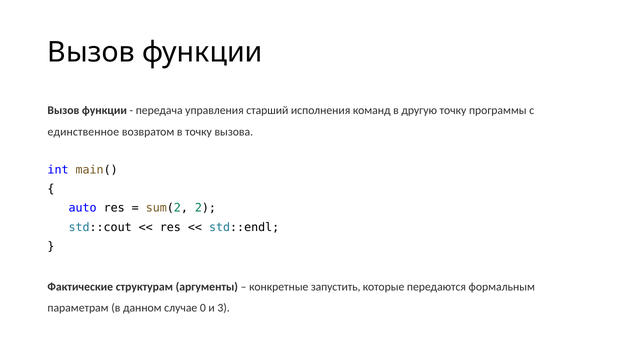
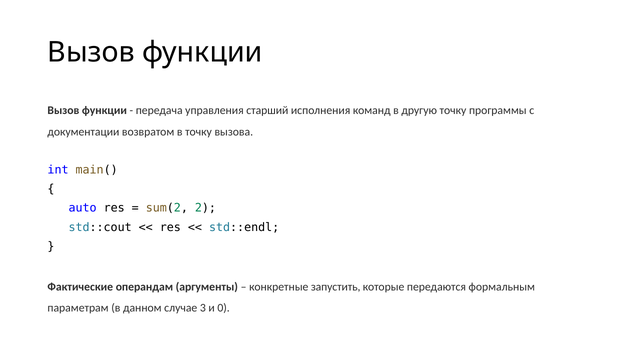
единственное: единственное -> документации (83, 131)
структурам: структурам -> операндам (144, 286)
0: 0 -> 3 (203, 307)
3: 3 -> 0 (224, 307)
